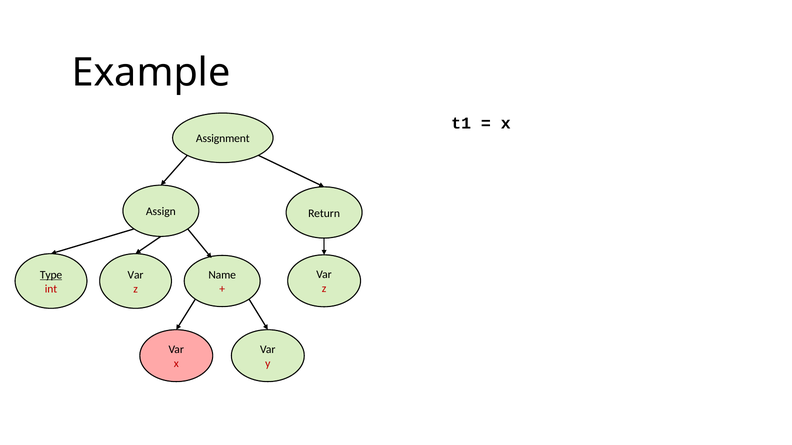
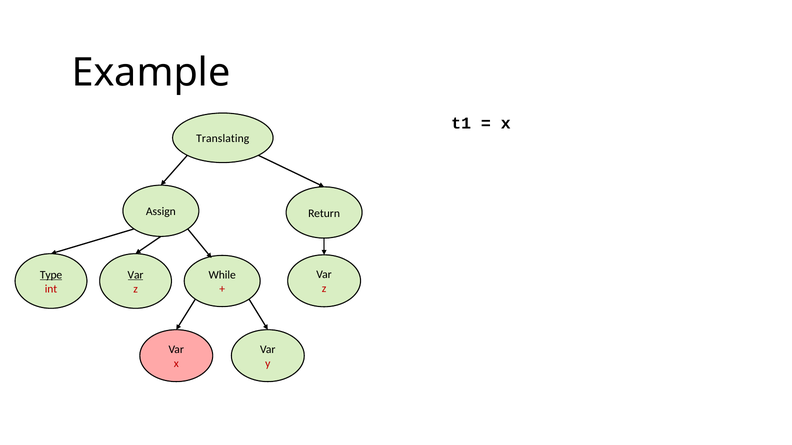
Assignment: Assignment -> Translating (223, 139)
Var underline: none -> present (136, 275)
Name: Name -> While (222, 275)
